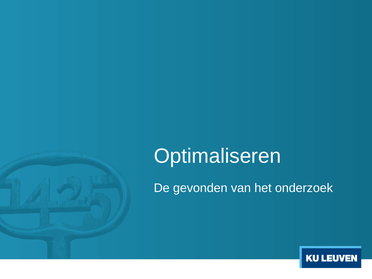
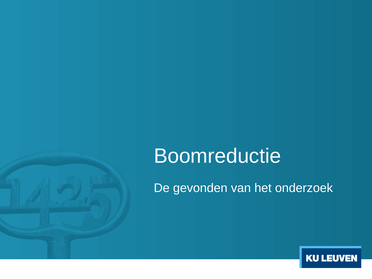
Optimaliseren: Optimaliseren -> Boomreductie (217, 156)
